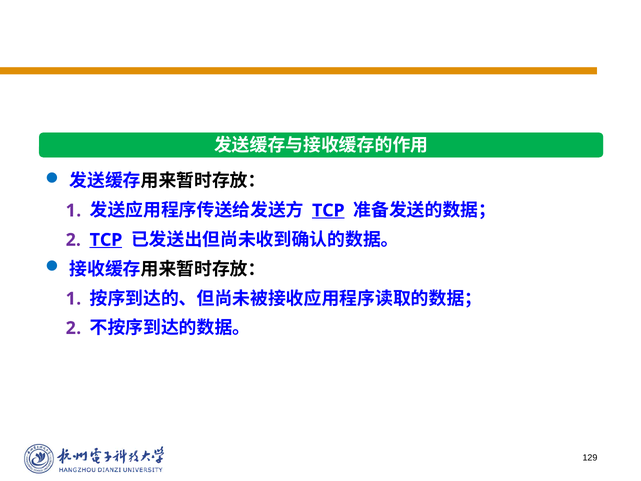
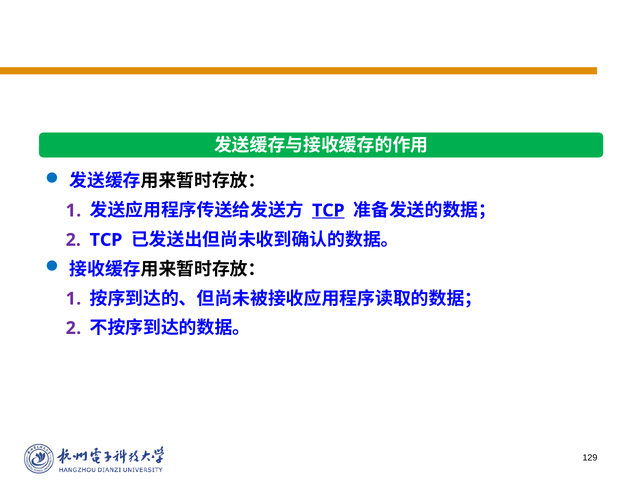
TCP underline: present -> none (106, 240)
